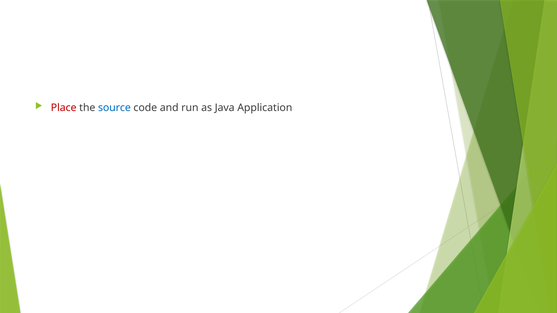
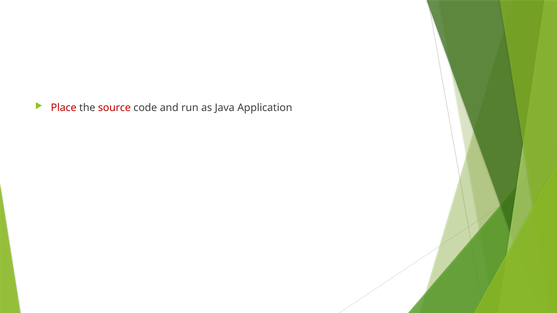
source colour: blue -> red (114, 108)
